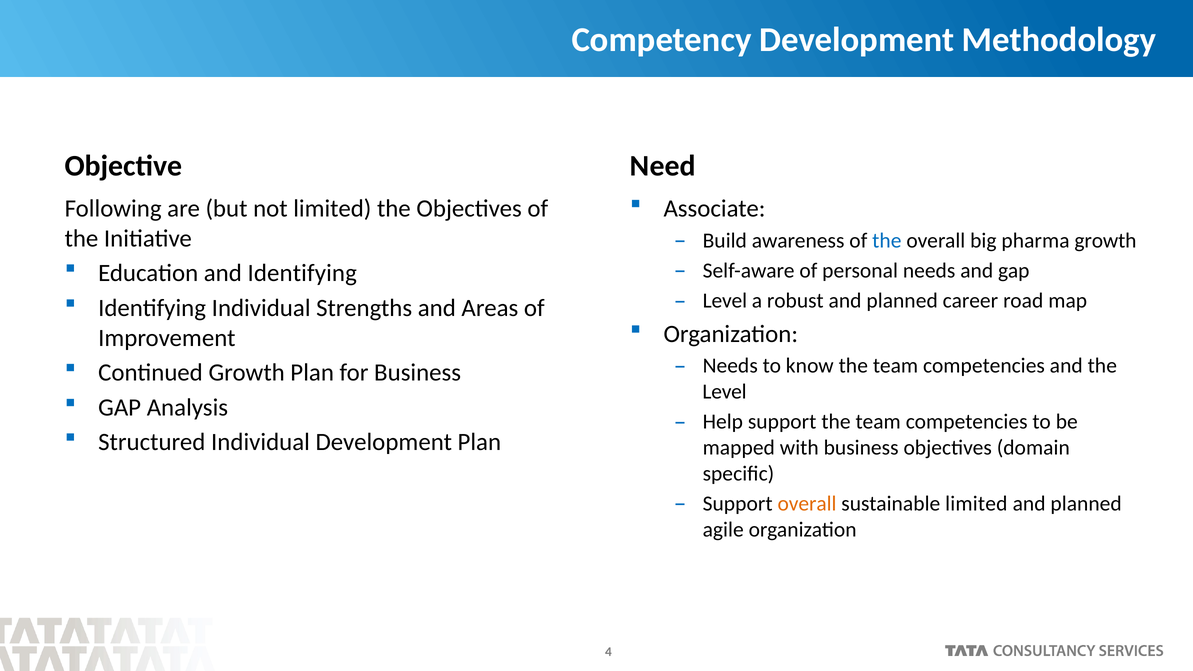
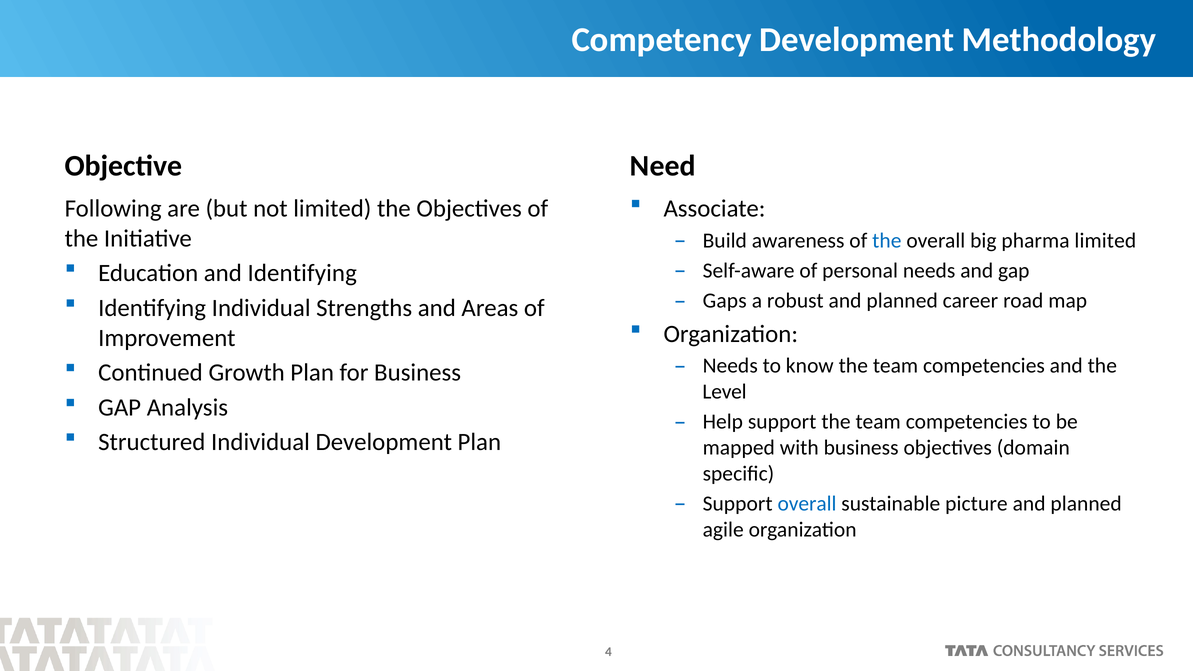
pharma growth: growth -> limited (1105, 241)
Level: Level -> Gaps (725, 301)
overall colour: orange -> blue (807, 504)
sustainable limited: limited -> picture (976, 504)
